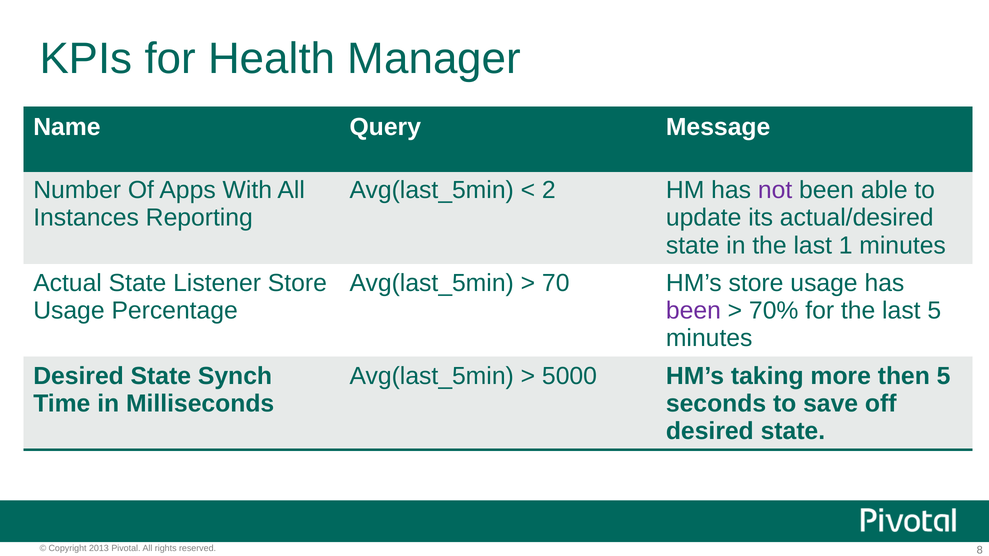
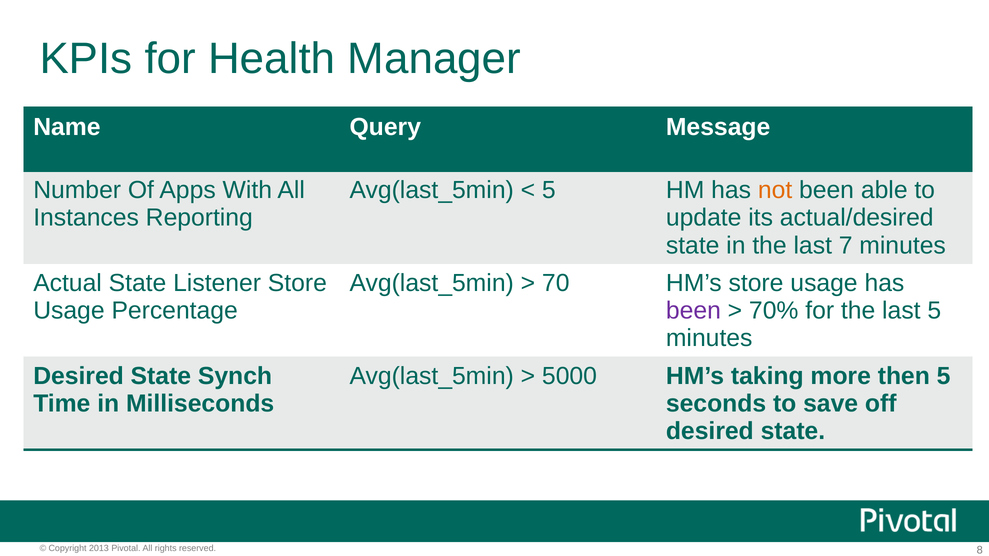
2: 2 -> 5 (549, 190)
not colour: purple -> orange (775, 190)
1: 1 -> 7 (846, 246)
